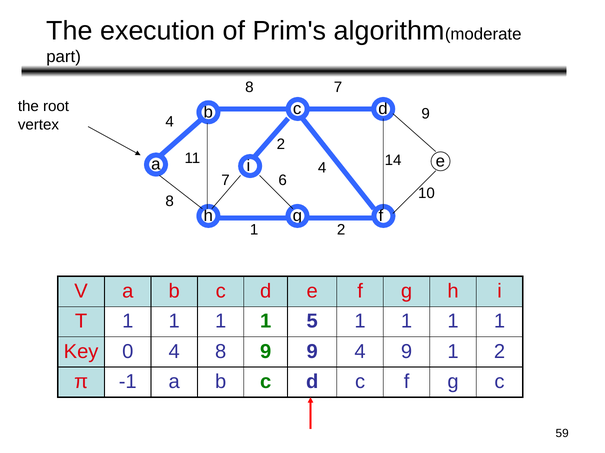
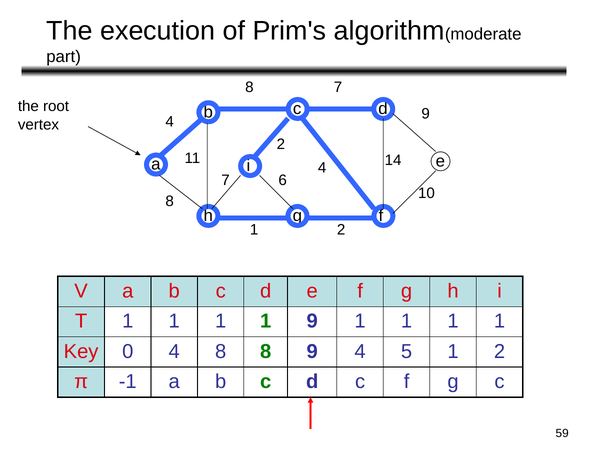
1 5: 5 -> 9 (312, 322)
8 9: 9 -> 8 (266, 352)
4 9: 9 -> 5 (407, 352)
